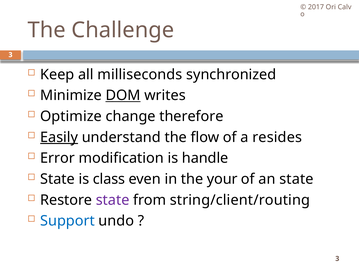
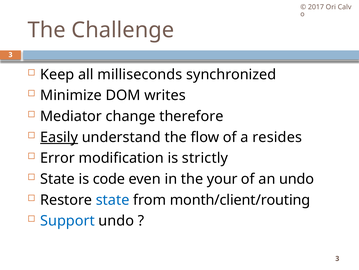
DOM underline: present -> none (123, 95)
Optimize: Optimize -> Mediator (71, 116)
handle: handle -> strictly (205, 158)
class: class -> code (109, 179)
an state: state -> undo (297, 179)
state colour: purple -> blue (113, 199)
string/client/routing: string/client/routing -> month/client/routing (240, 199)
